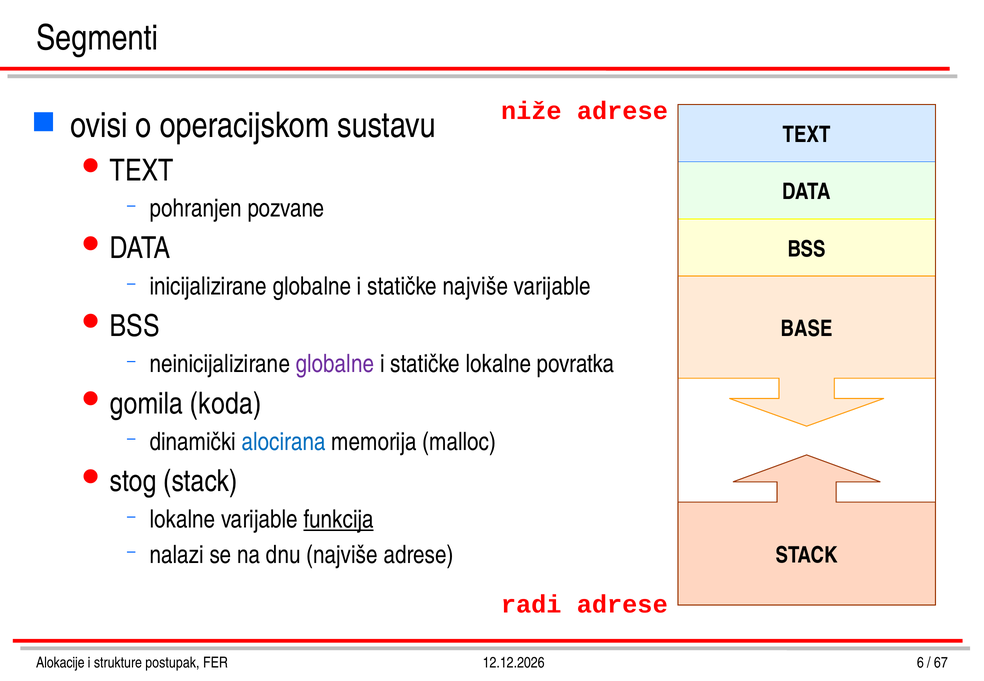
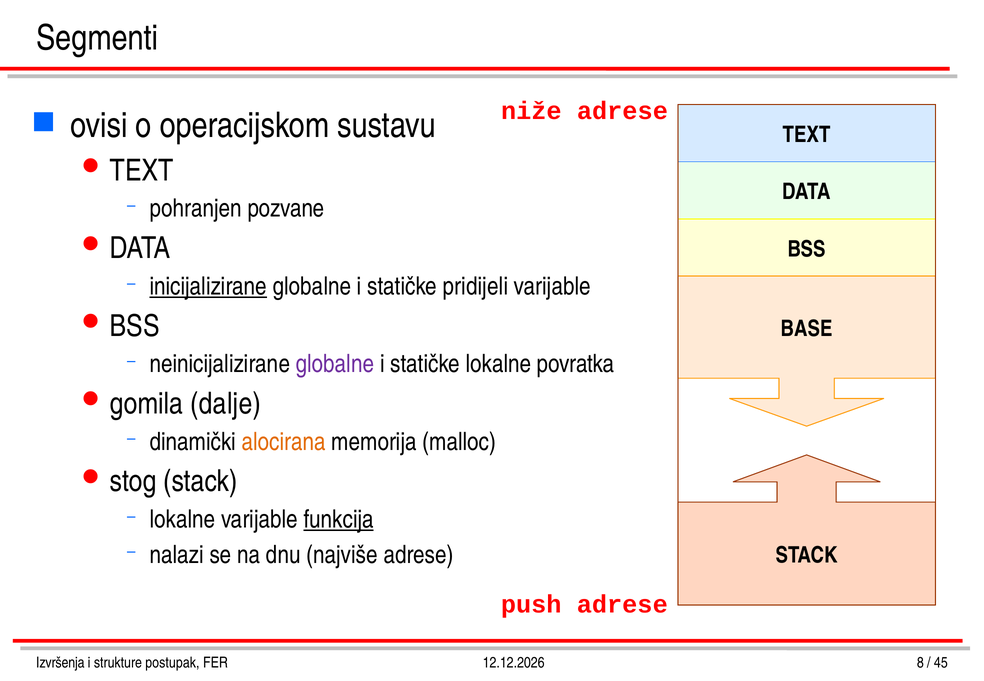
inicijalizirane underline: none -> present (208, 286)
statičke najviše: najviše -> pridijeli (475, 286)
koda: koda -> dalje (226, 404)
alocirana colour: blue -> orange (284, 442)
radi: radi -> push (531, 605)
Alokacije: Alokacije -> Izvršenja (60, 663)
6: 6 -> 8 (920, 663)
67: 67 -> 45 (941, 663)
